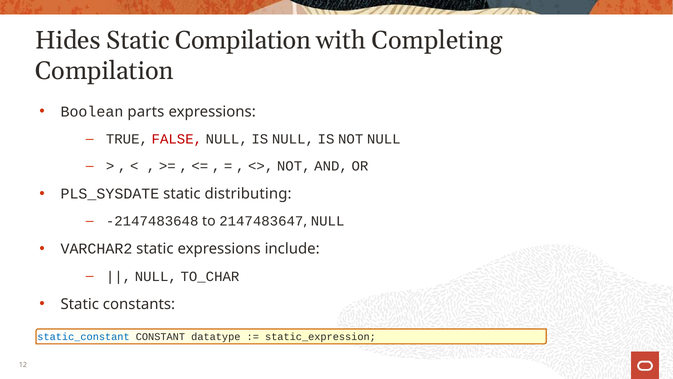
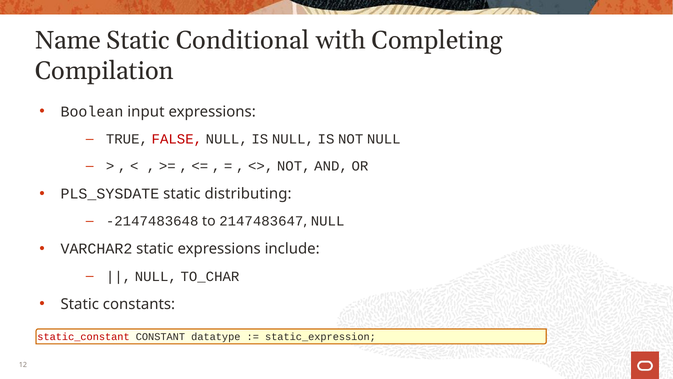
Hides: Hides -> Name (68, 41)
Static Compilation: Compilation -> Conditional (243, 41)
parts: parts -> input (146, 112)
static_constant colour: blue -> red (84, 337)
